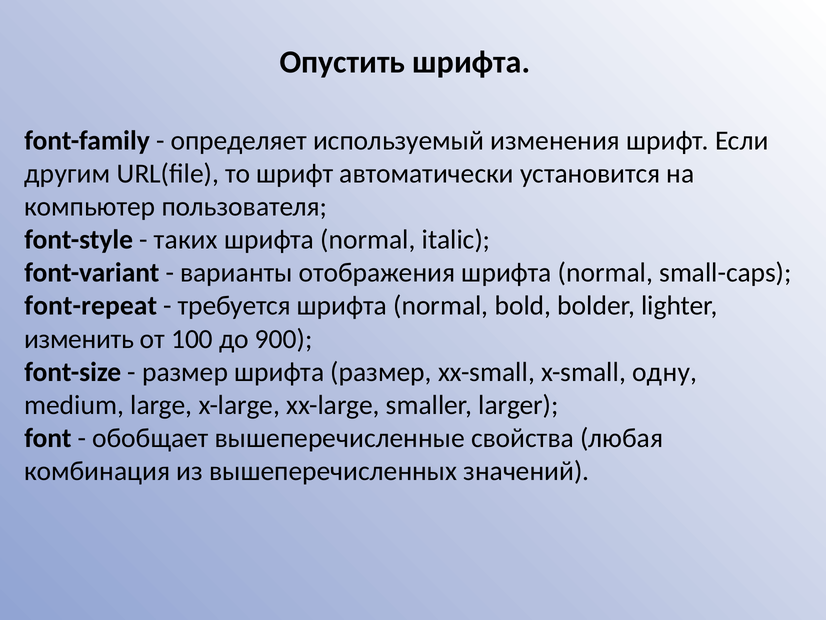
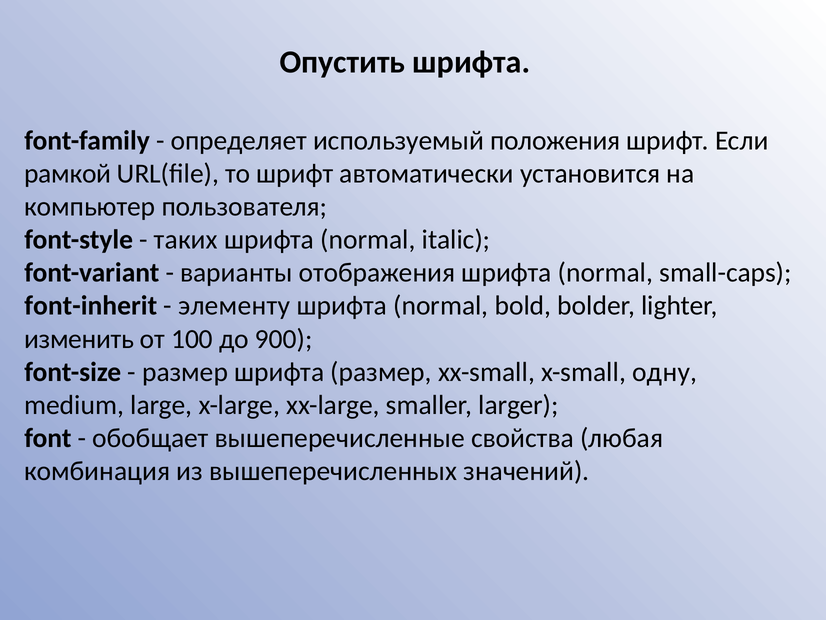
изменения: изменения -> положения (555, 140)
другим: другим -> рамкой (68, 173)
font-repeat: font-repeat -> font-inherit (91, 306)
требуется: требуется -> элементу (234, 306)
